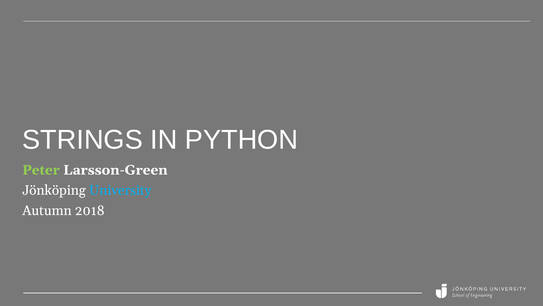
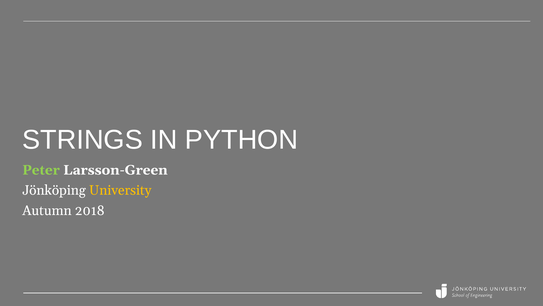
University colour: light blue -> yellow (120, 190)
